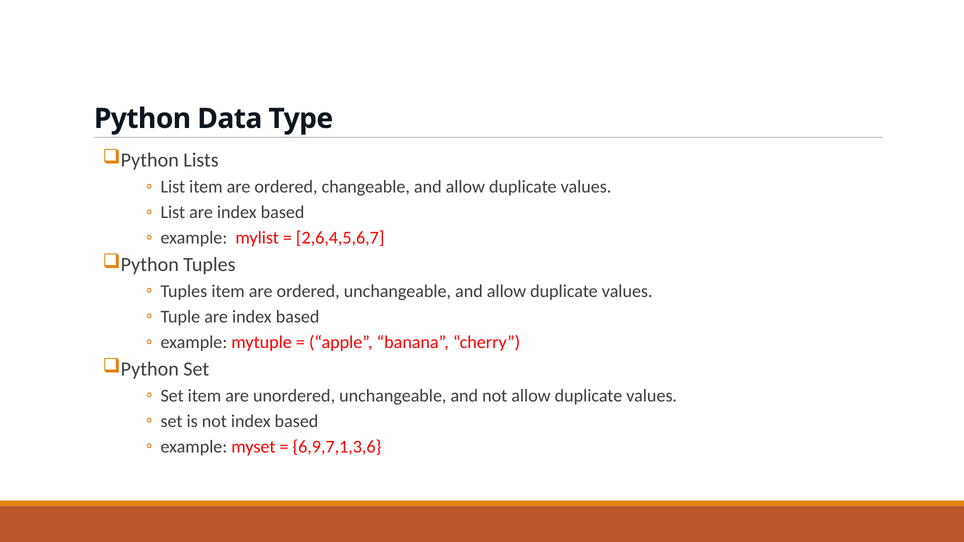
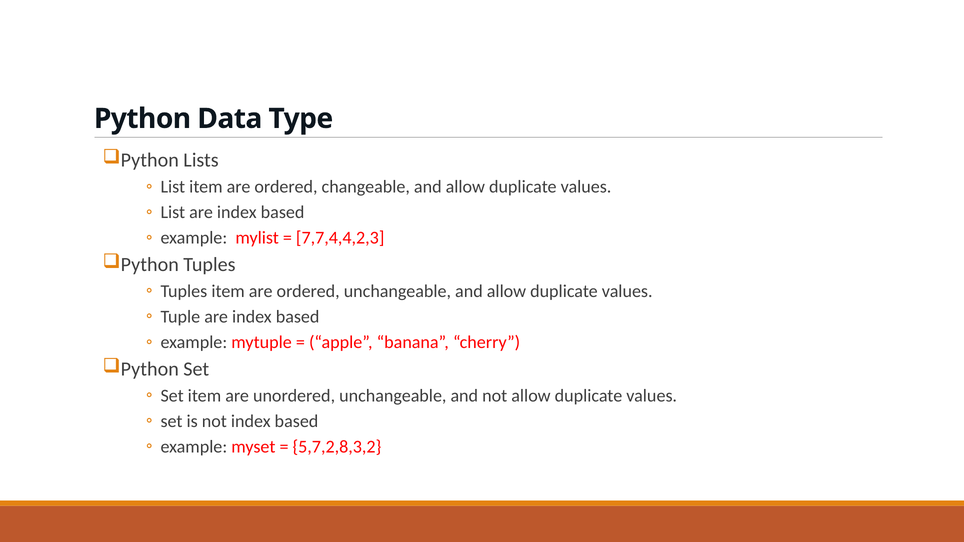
2,6,4,5,6,7: 2,6,4,5,6,7 -> 7,7,4,4,2,3 (340, 238)
6,9,7,1,3,6: 6,9,7,1,3,6 -> 5,7,2,8,3,2 (337, 447)
